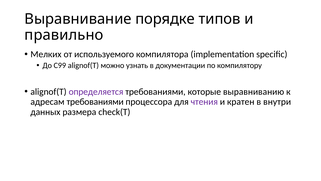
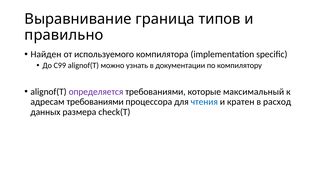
порядке: порядке -> граница (165, 19)
Мелких: Мелких -> Найден (46, 54)
выравниванию: выравниванию -> максимальный (254, 91)
чтения colour: purple -> blue (204, 102)
внутри: внутри -> расход (277, 102)
